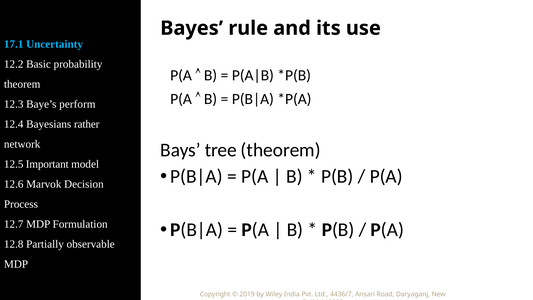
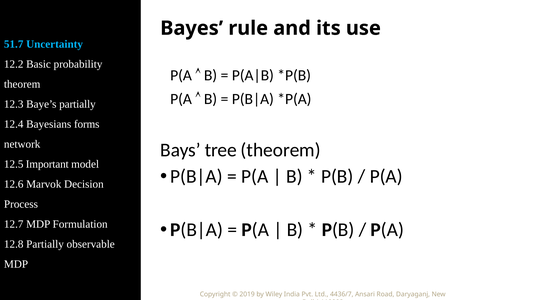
17.1: 17.1 -> 51.7 (14, 44)
Baye’s perform: perform -> partially (77, 104)
rather: rather -> forms (87, 124)
